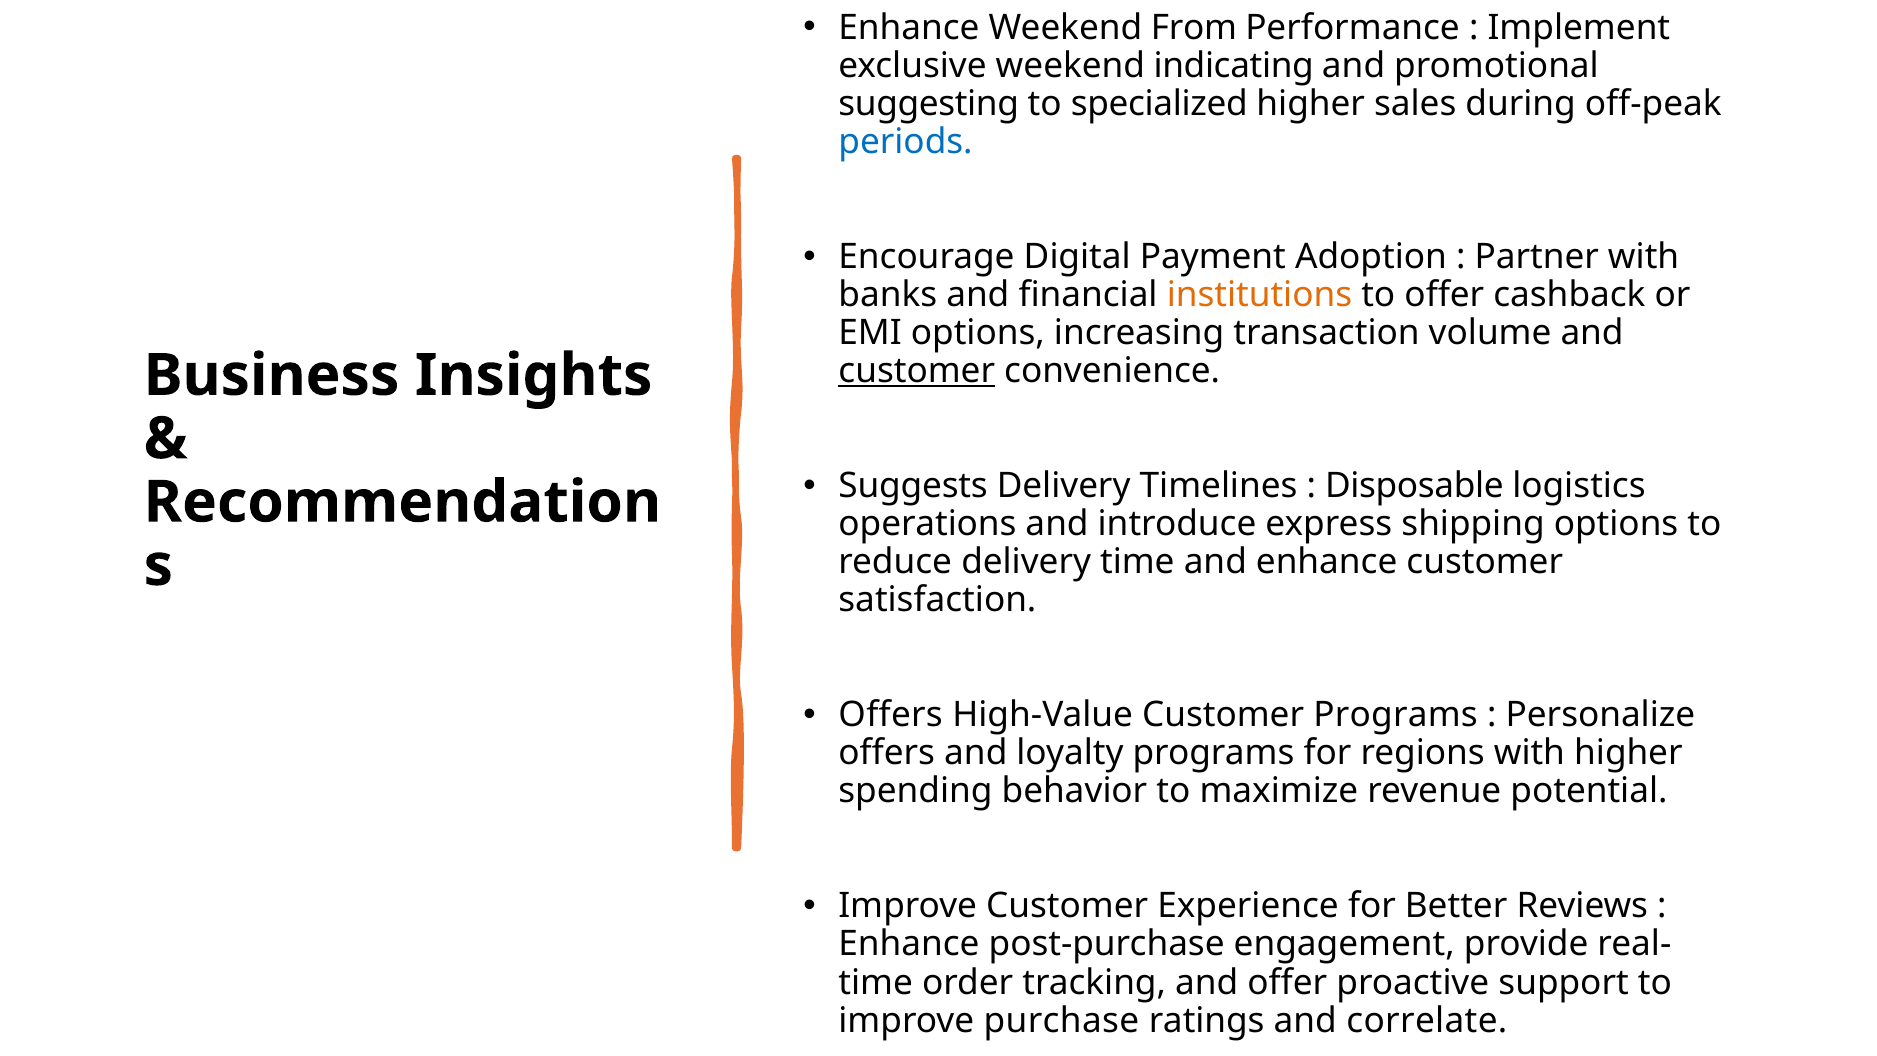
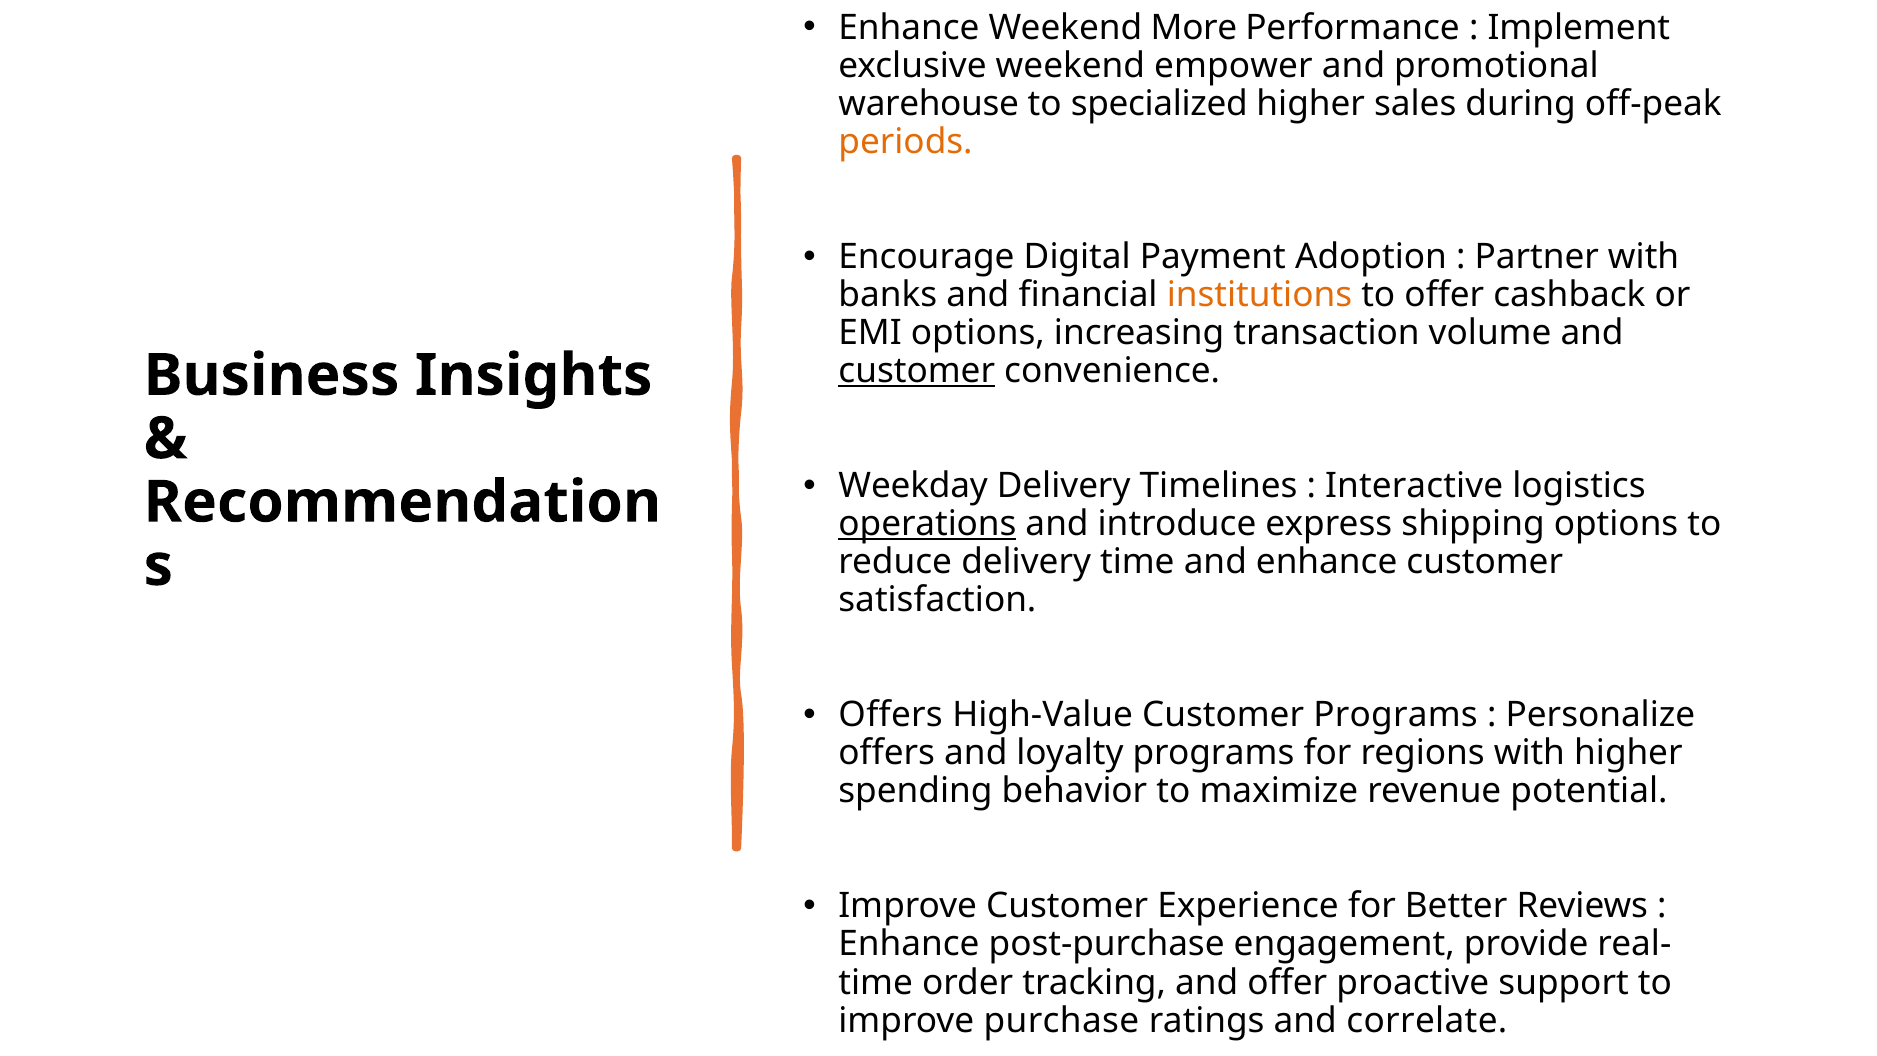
From: From -> More (1194, 28)
indicating: indicating -> empower (1233, 66)
suggesting: suggesting -> warehouse (929, 104)
periods colour: blue -> orange (906, 142)
Suggests: Suggests -> Weekday (913, 486)
Disposable: Disposable -> Interactive (1414, 486)
operations underline: none -> present (927, 524)
